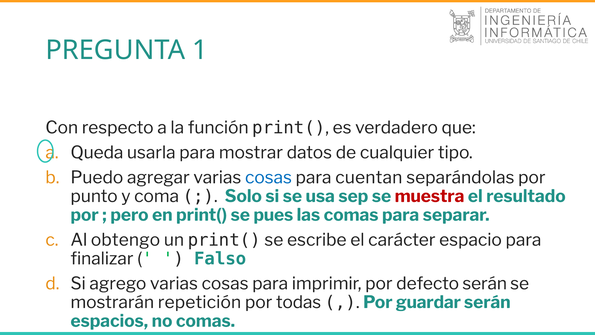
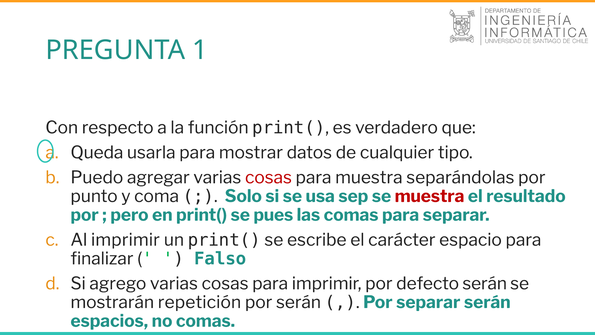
cosas colour: blue -> red (268, 177)
para cuentan: cuentan -> muestra (369, 177)
Al obtengo: obtengo -> imprimir (125, 240)
por todas: todas -> serán (298, 302)
Por guardar: guardar -> separar (428, 302)
